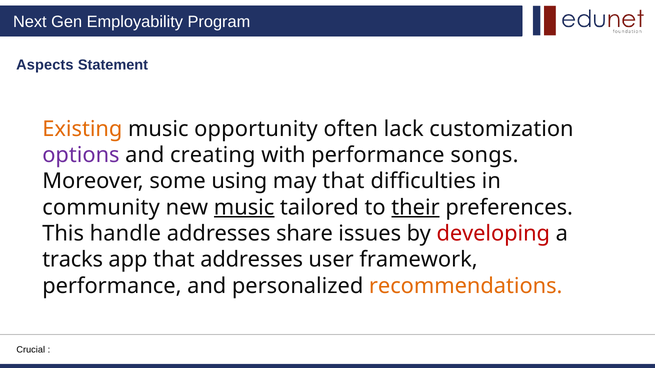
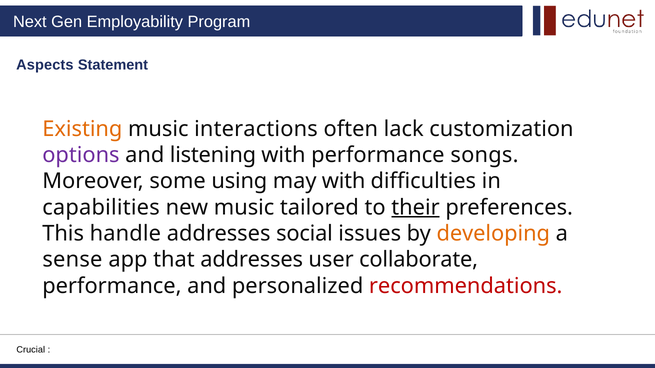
opportunity: opportunity -> interactions (256, 129)
creating: creating -> listening (213, 155)
may that: that -> with (344, 181)
community: community -> capabilities (101, 208)
music underline: present -> none (244, 208)
share: share -> social (304, 234)
developing colour: red -> orange (493, 234)
tracks: tracks -> sense (72, 260)
framework: framework -> collaborate (419, 260)
recommendations colour: orange -> red (466, 286)
